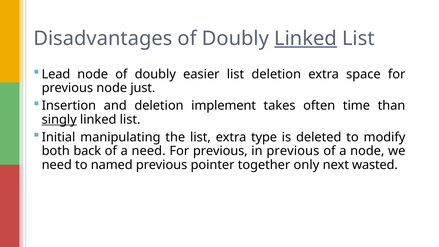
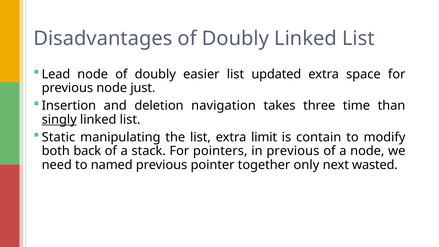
Linked underline: present -> none (306, 38)
list deletion: deletion -> updated (276, 74)
implement: implement -> navigation (224, 106)
often: often -> three (319, 106)
Initial: Initial -> Static (58, 137)
type: type -> limit (264, 137)
deleted: deleted -> contain (319, 137)
a need: need -> stack (149, 151)
previous: previous -> pointers (220, 151)
